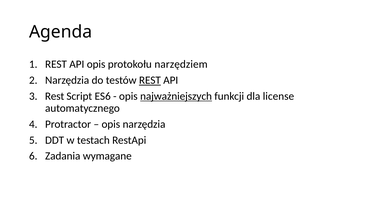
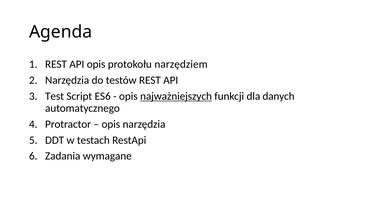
REST underline: present -> none (150, 80)
Rest: Rest -> Test (55, 96)
license: license -> danych (279, 96)
